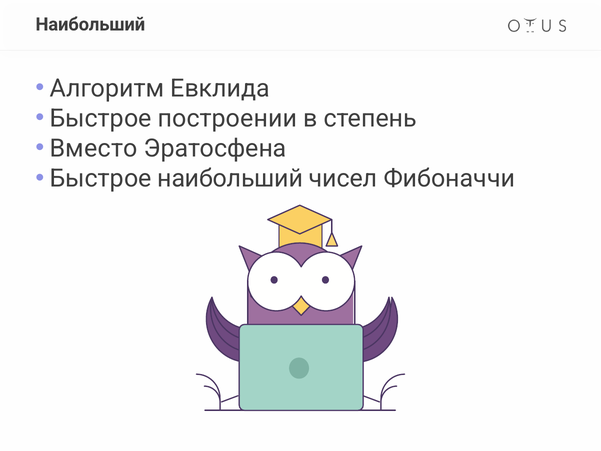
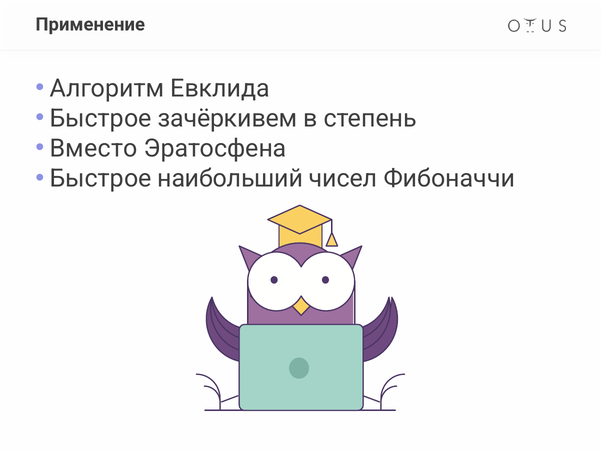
Наибольший: Наибольший -> Применение (90, 24)
построении: построении -> зачёркивем (228, 118)
